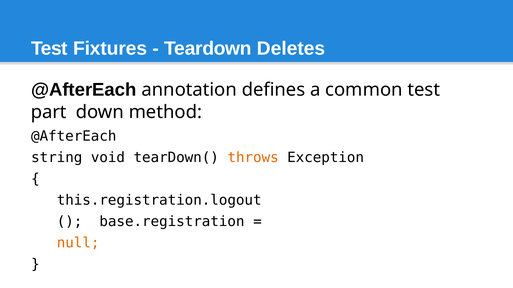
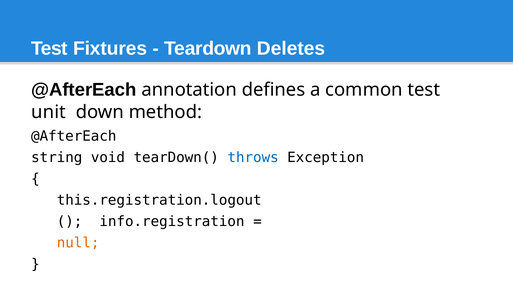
part: part -> unit (49, 112)
throws colour: orange -> blue (253, 158)
base.registration: base.registration -> info.registration (172, 222)
